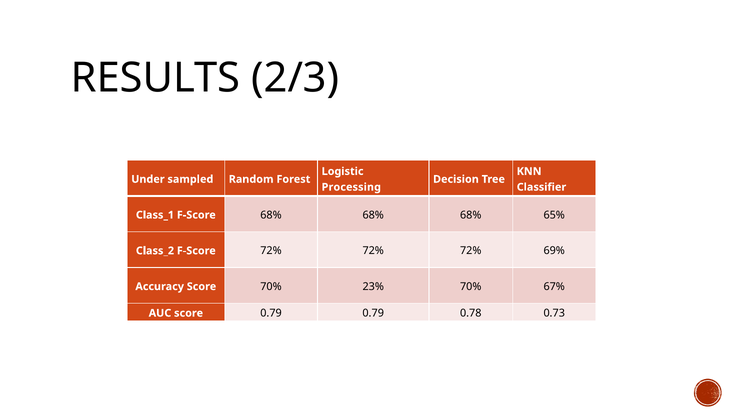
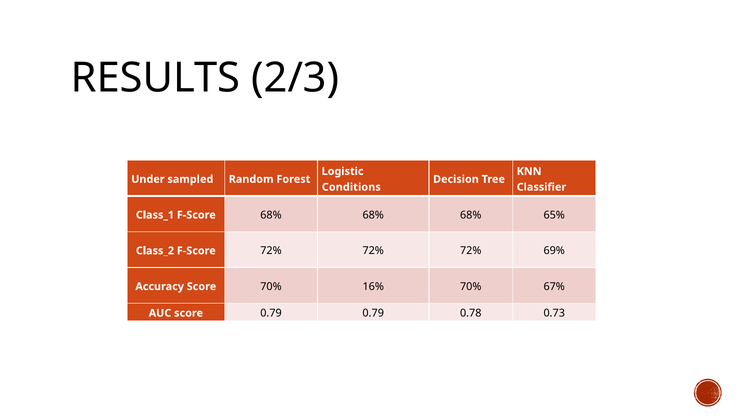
Processing: Processing -> Conditions (351, 187)
23%: 23% -> 16% (373, 287)
